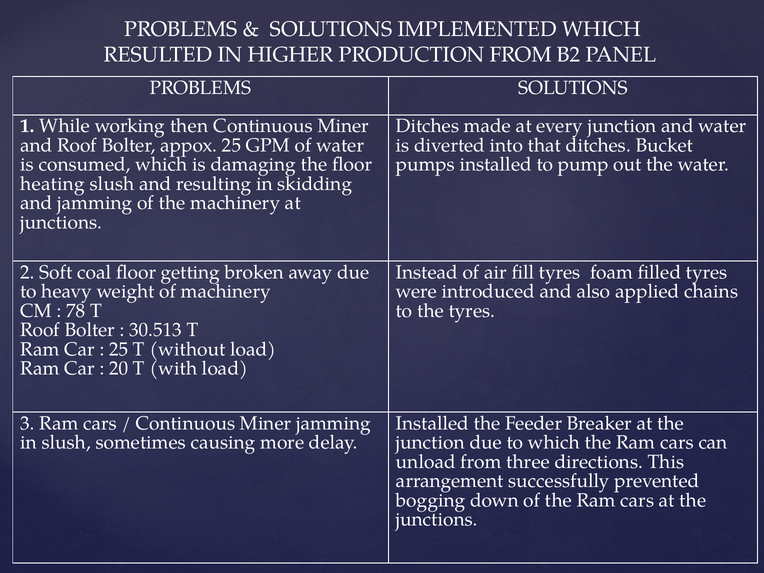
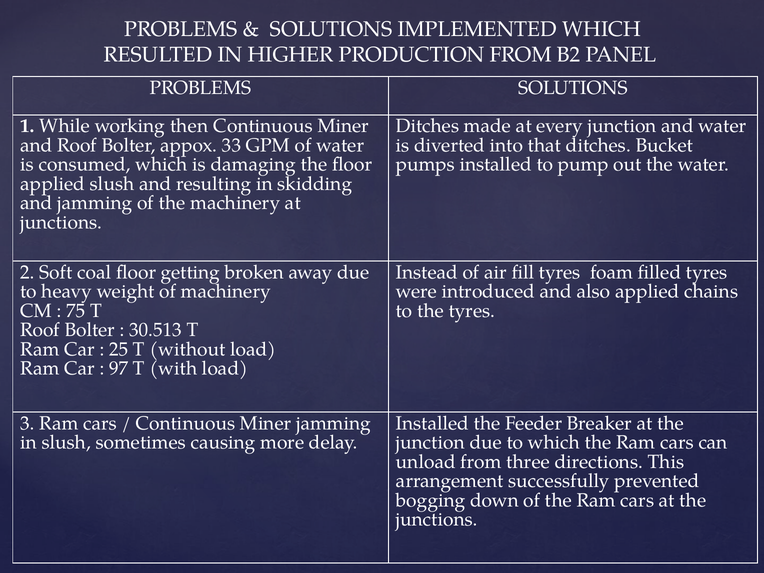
appox 25: 25 -> 33 (232, 145)
heating: heating -> applied (53, 184)
78: 78 -> 75 (76, 311)
20: 20 -> 97 (119, 368)
